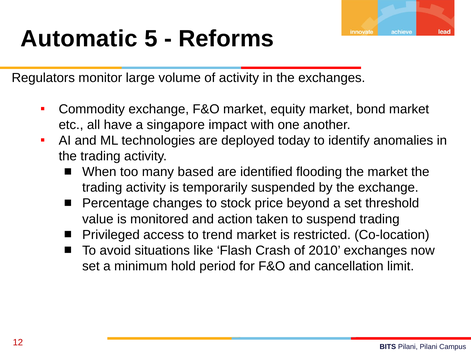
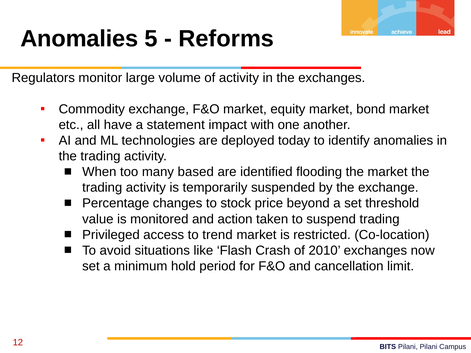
Automatic: Automatic -> Anomalies (79, 39)
singapore: singapore -> statement (176, 125)
